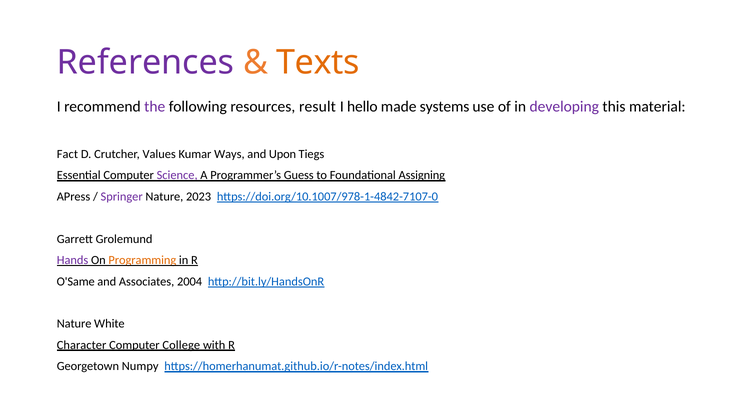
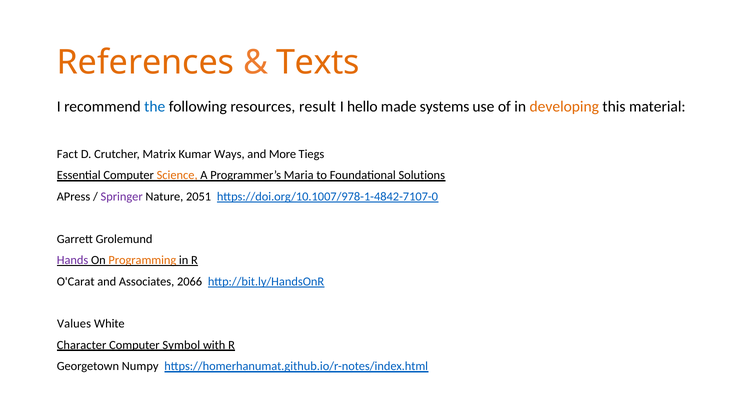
References colour: purple -> orange (145, 63)
the colour: purple -> blue (155, 107)
developing colour: purple -> orange (564, 107)
Values: Values -> Matrix (159, 154)
Upon: Upon -> More (283, 154)
Science colour: purple -> orange (177, 175)
Guess: Guess -> Maria (299, 175)
Assigning: Assigning -> Solutions (422, 175)
2023: 2023 -> 2051 (199, 197)
O'Same: O'Same -> O'Carat (76, 282)
2004: 2004 -> 2066 (190, 282)
Nature: Nature -> Values (74, 324)
College: College -> Symbol (181, 345)
